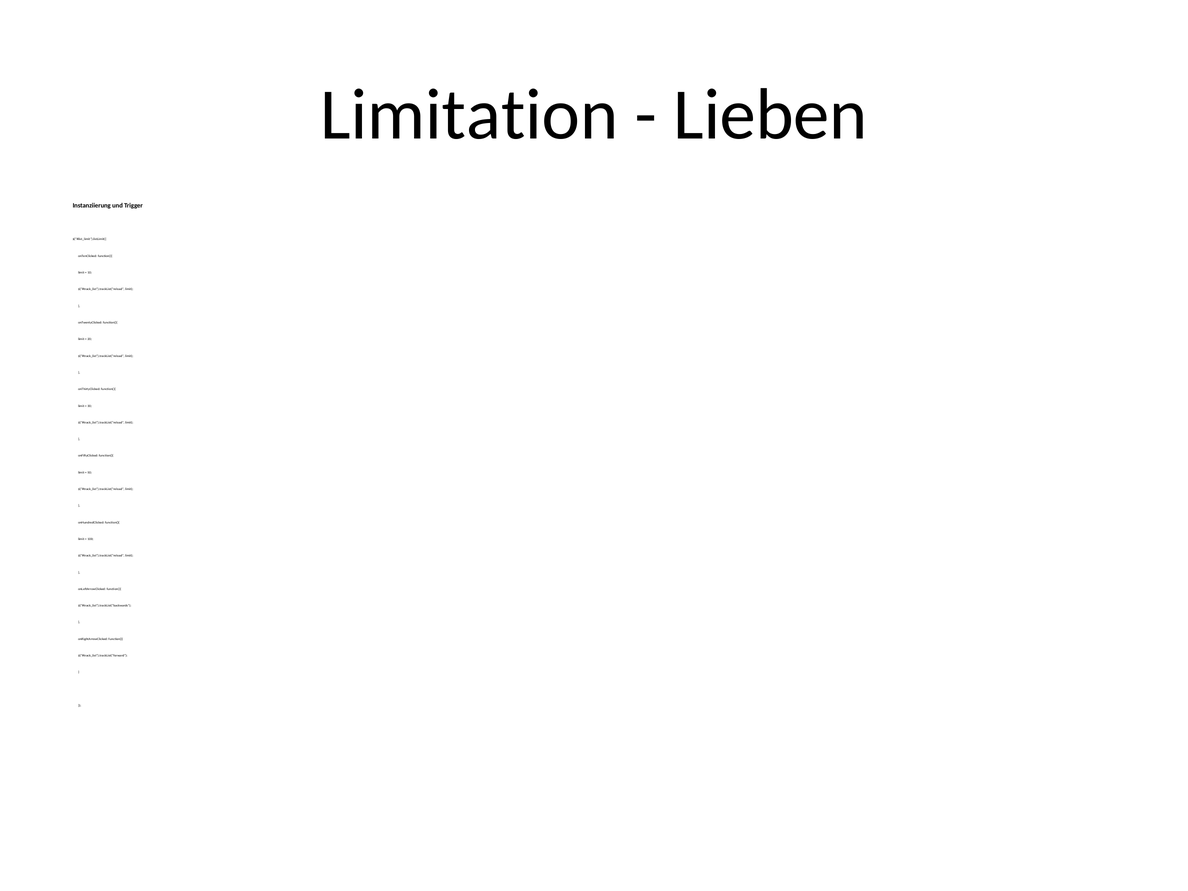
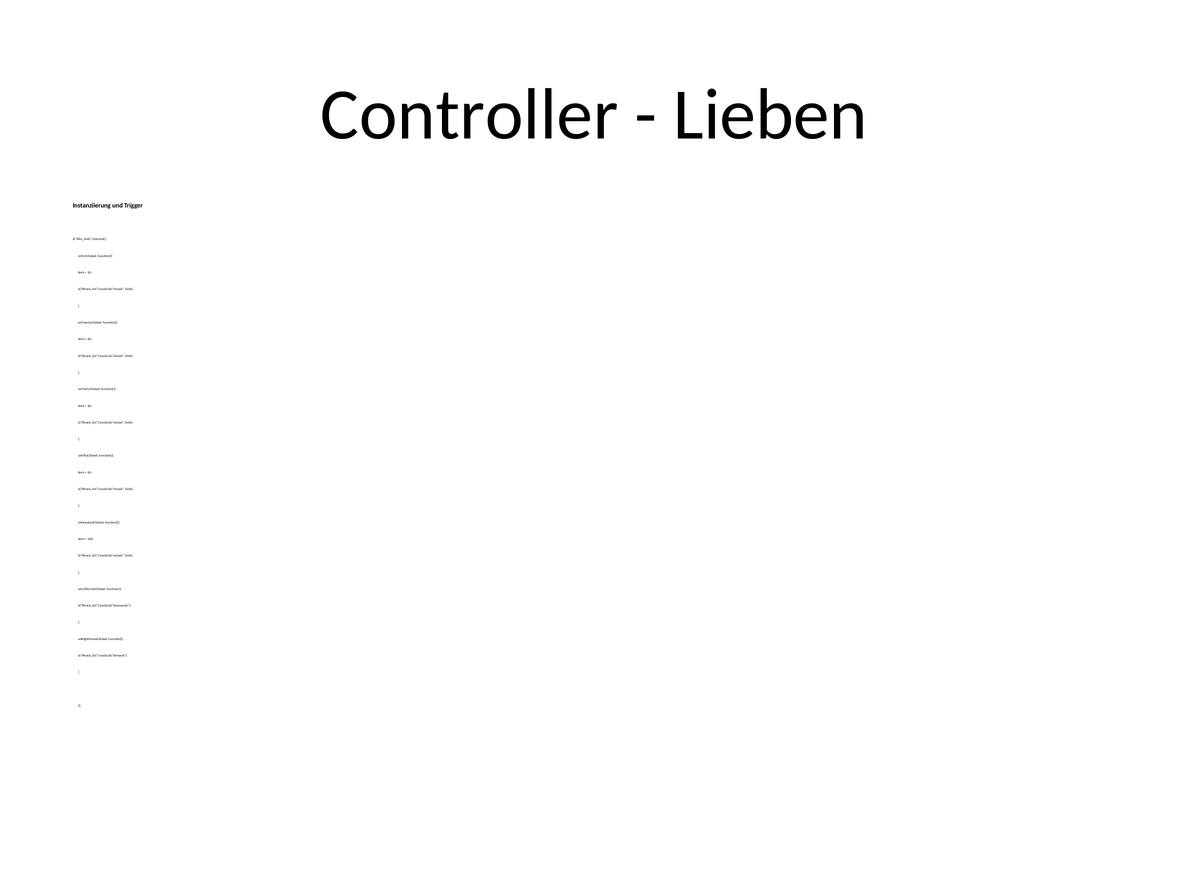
Limitation: Limitation -> Controller (469, 115)
